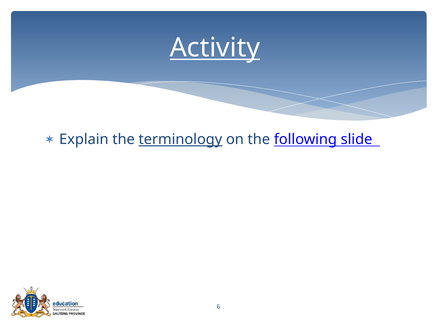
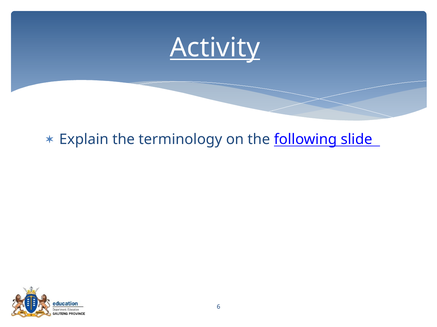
terminology underline: present -> none (180, 140)
